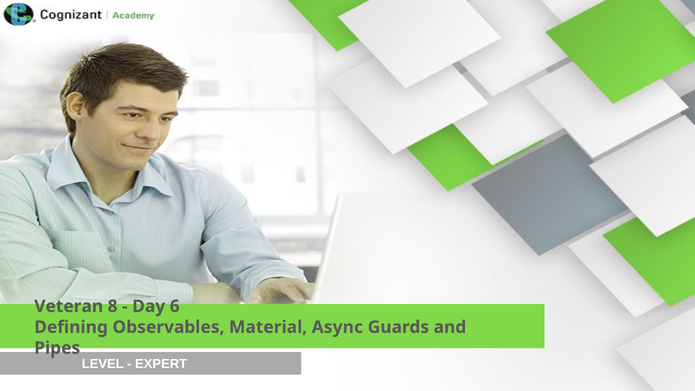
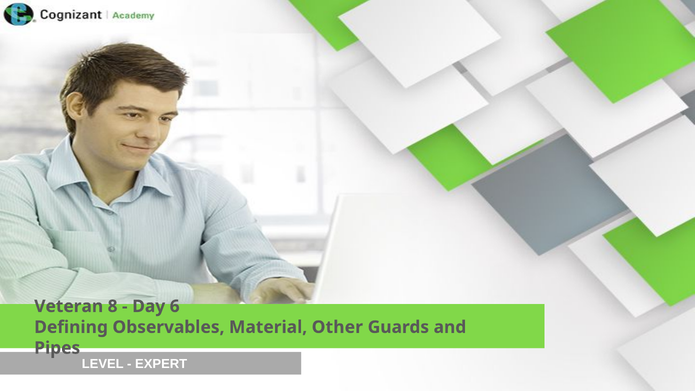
Async: Async -> Other (337, 327)
